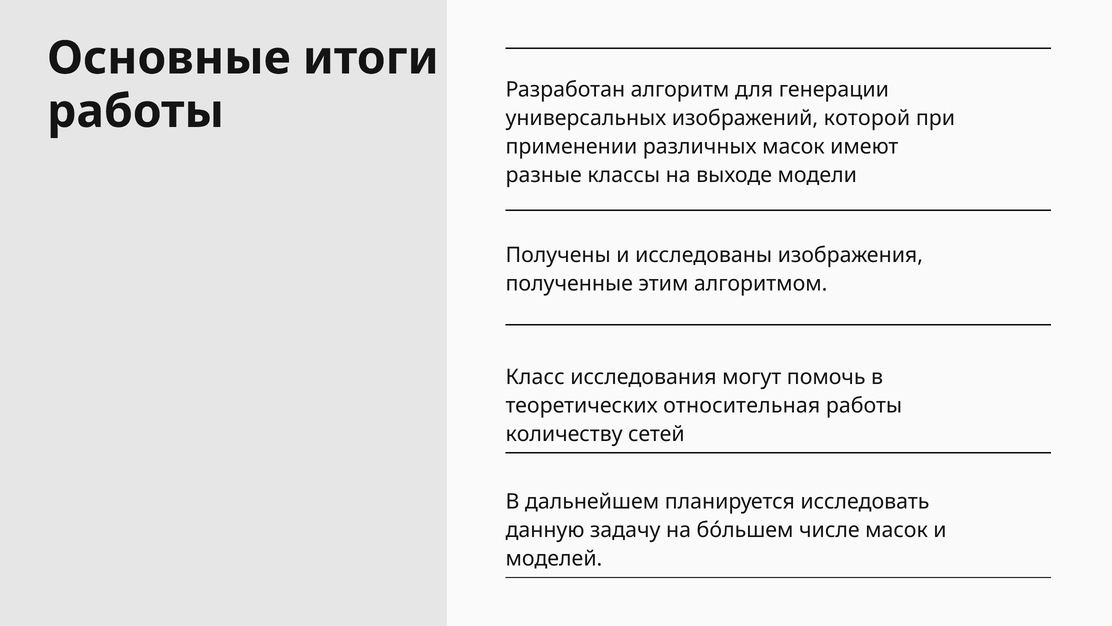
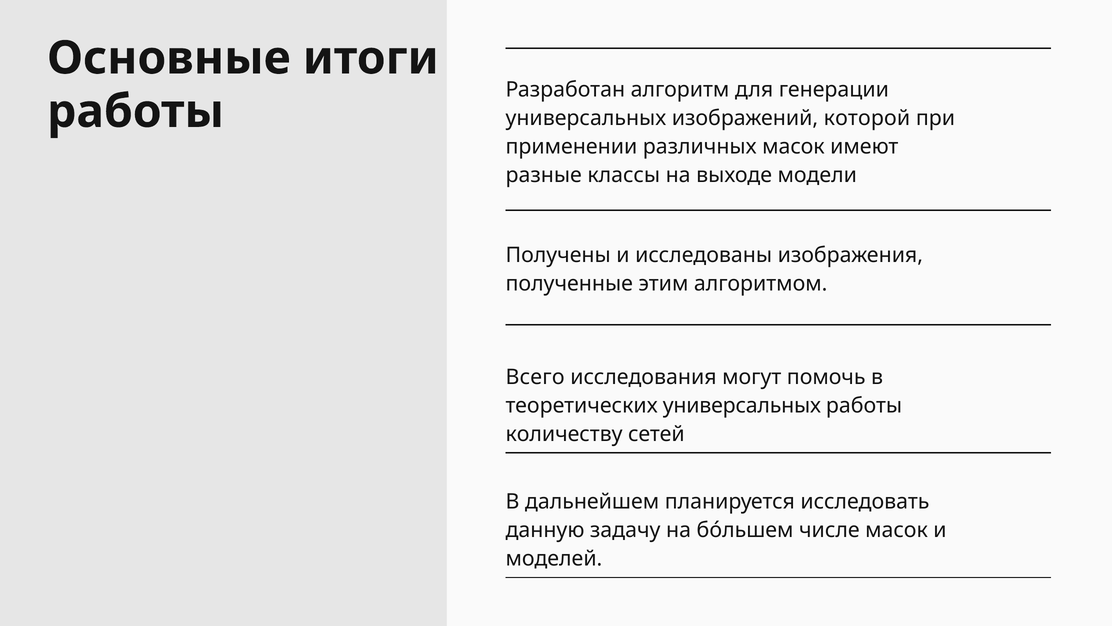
Класс: Класс -> Всего (535, 377)
теоретических относительная: относительная -> универсальных (742, 405)
